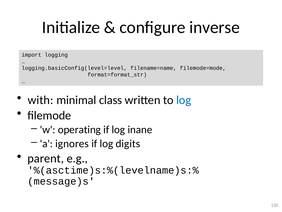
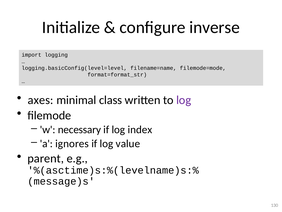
with: with -> axes (41, 100)
log colour: blue -> purple (184, 100)
operating: operating -> necessary (79, 129)
inane: inane -> index (140, 129)
digits: digits -> value (128, 143)
